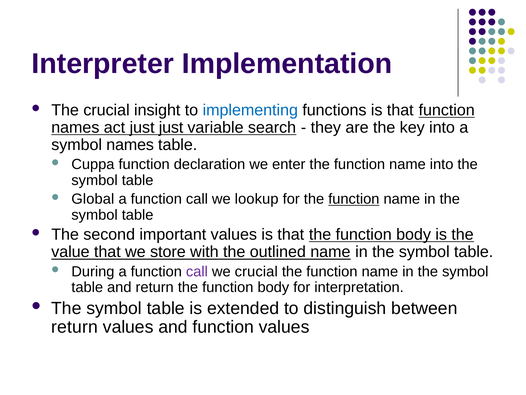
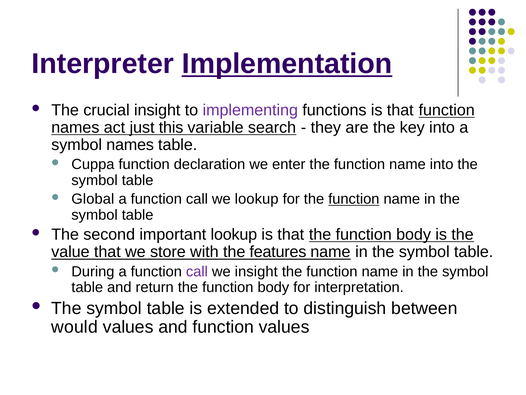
Implementation underline: none -> present (287, 64)
implementing colour: blue -> purple (250, 110)
just just: just -> this (171, 127)
important values: values -> lookup (234, 234)
outlined: outlined -> features (278, 252)
we crucial: crucial -> insight (256, 271)
return: return -> would (75, 327)
